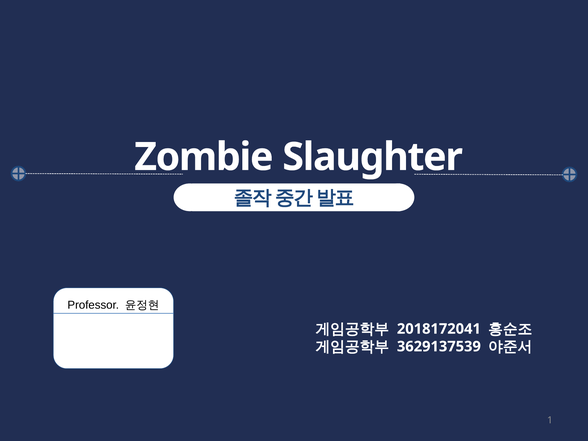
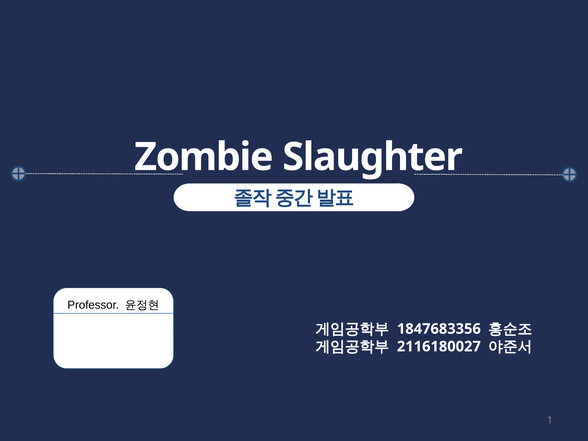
2018172041: 2018172041 -> 1847683356 (439, 329)
3629137539: 3629137539 -> 2116180027 (439, 347)
